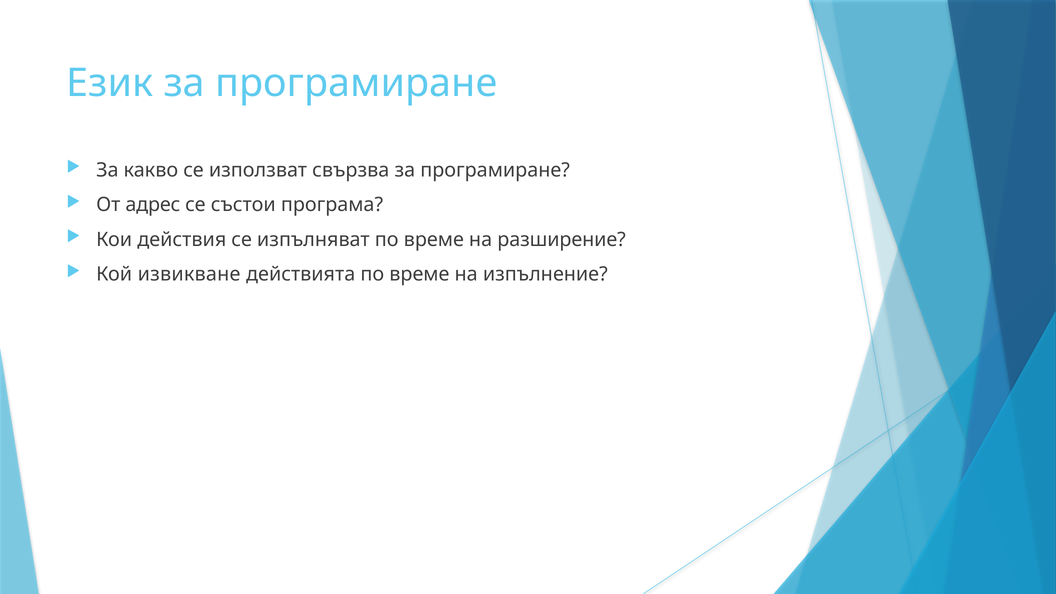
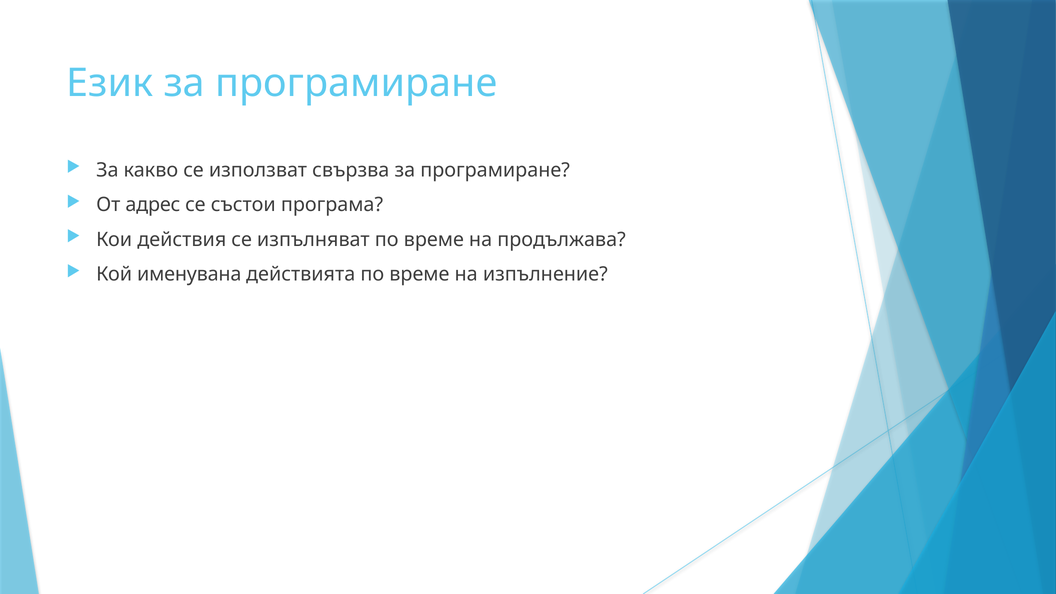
разширение: разширение -> продължава (562, 240)
извикване: извикване -> именувана (189, 274)
